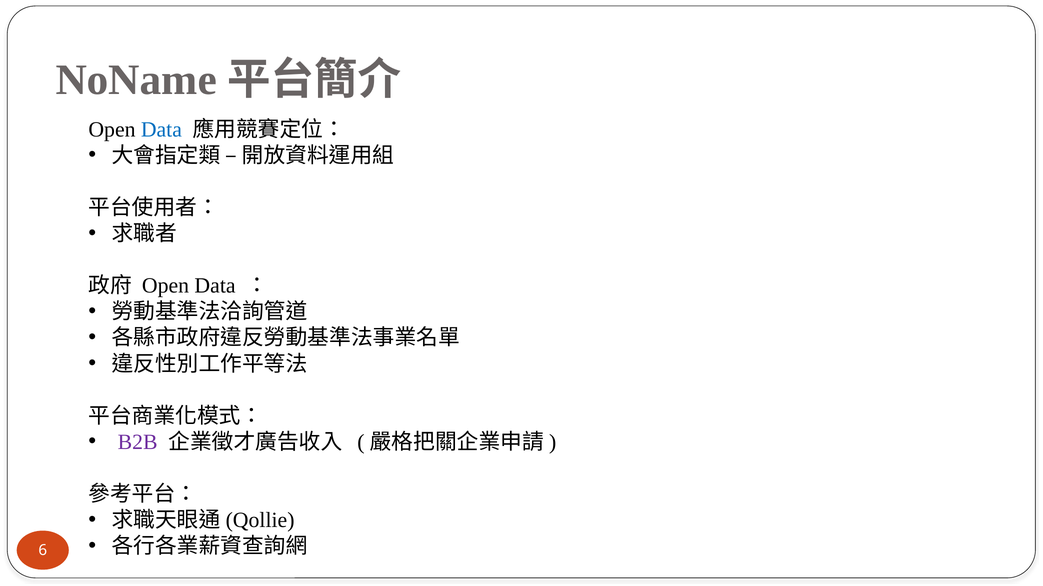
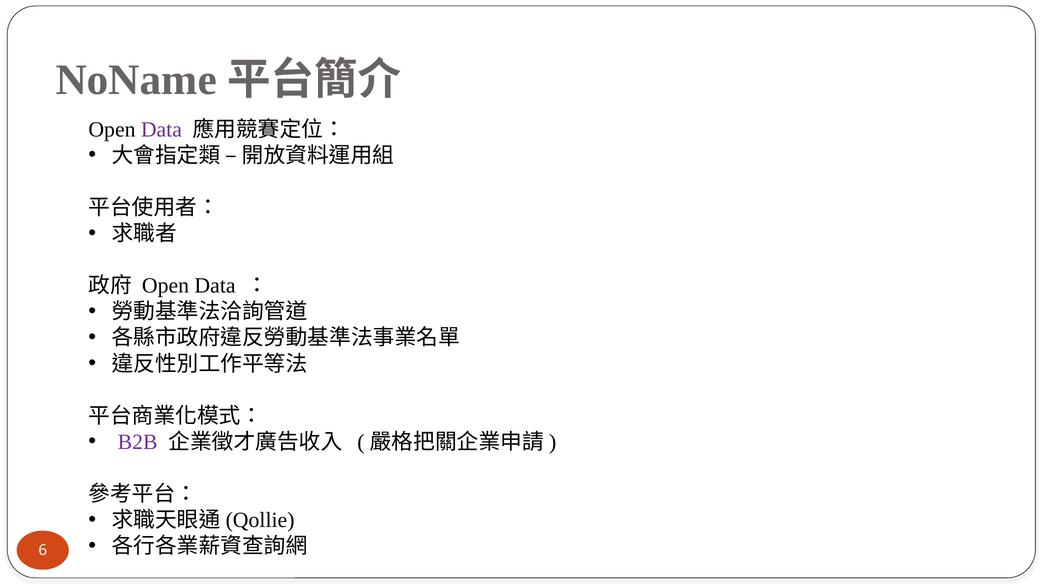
Data colour: blue -> purple (161, 130)
